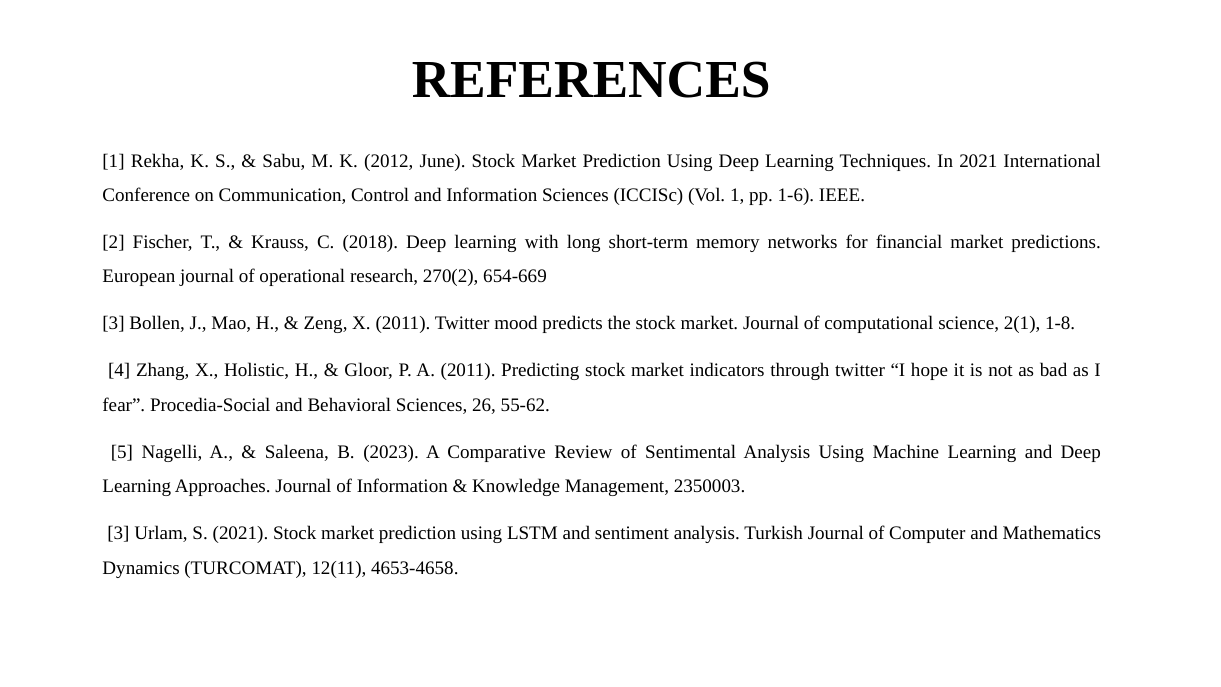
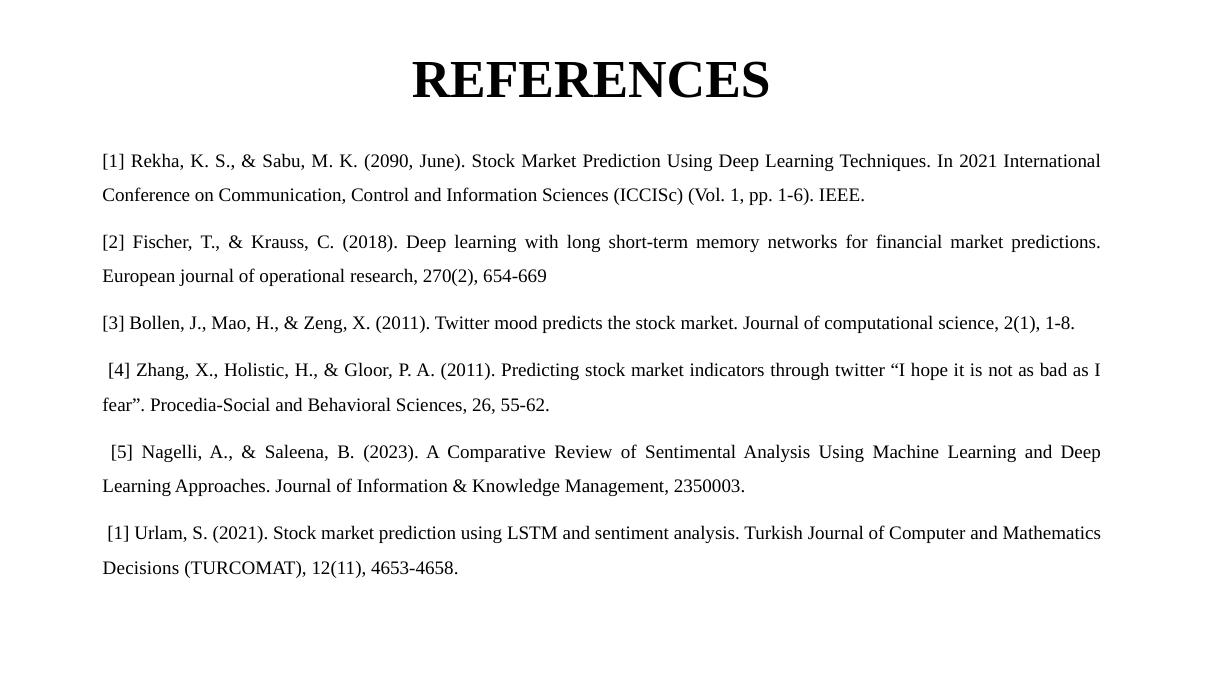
2012: 2012 -> 2090 (389, 161)
3: 3 -> 1 (118, 533)
Dynamics: Dynamics -> Decisions (141, 568)
